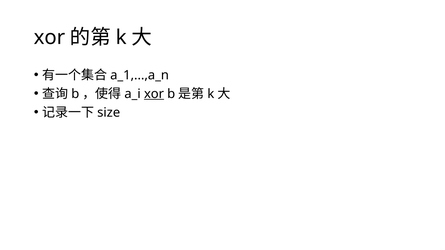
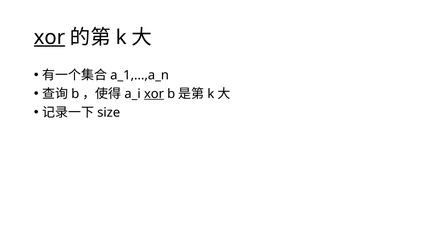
xor underline: none -> present (50, 37)
